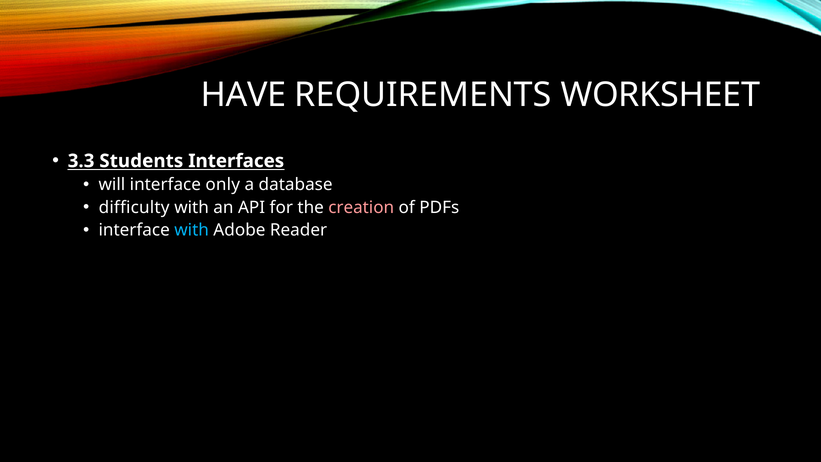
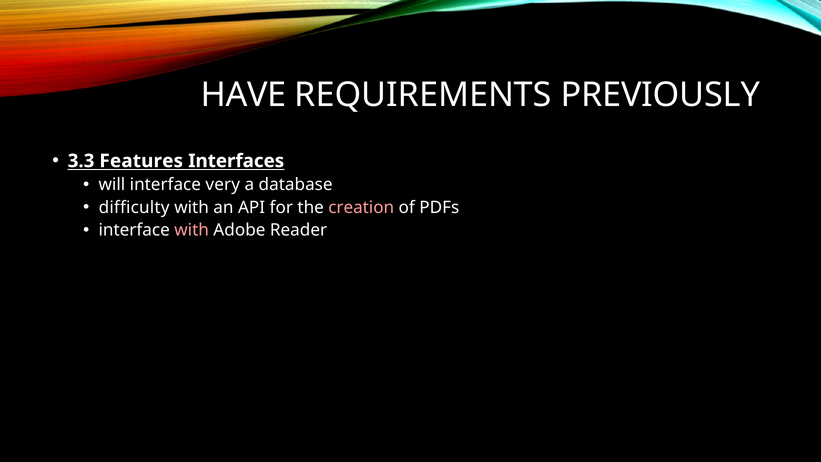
WORKSHEET: WORKSHEET -> PREVIOUSLY (660, 95)
Students: Students -> Features (141, 161)
only: only -> very (223, 185)
with colour: light blue -> pink (192, 230)
